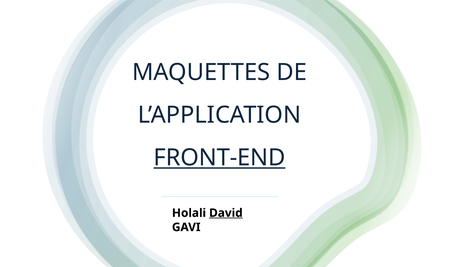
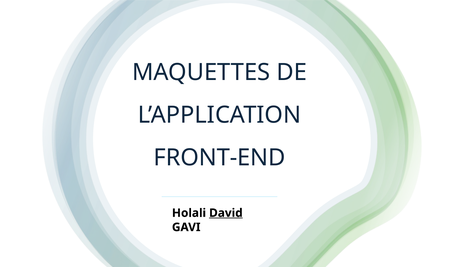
FRONT-END underline: present -> none (220, 158)
